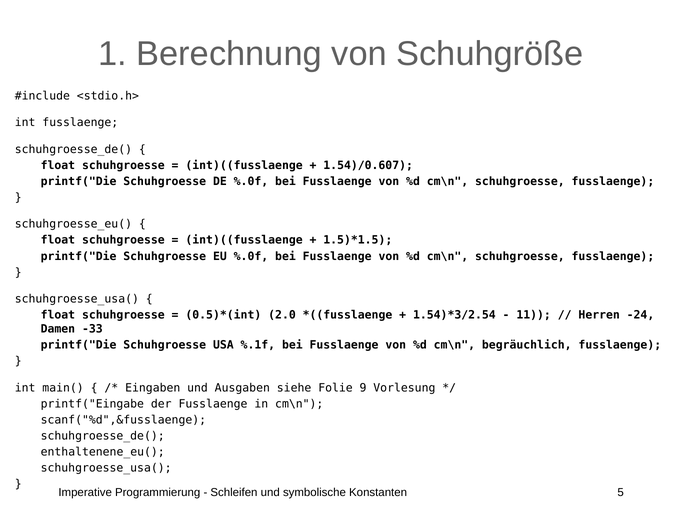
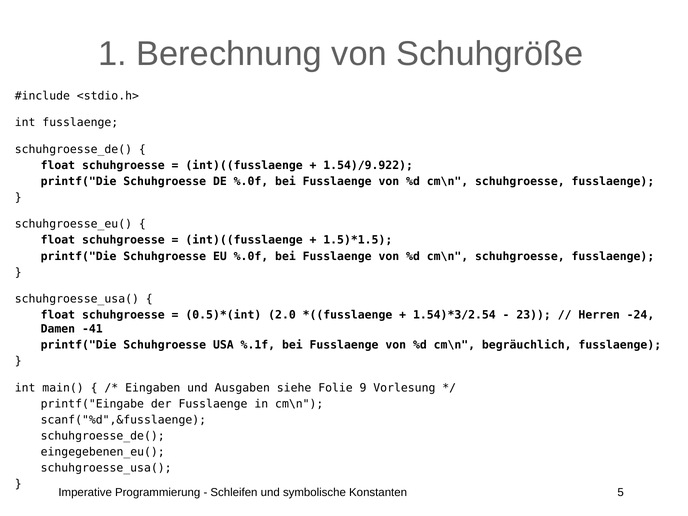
1.54)/0.607: 1.54)/0.607 -> 1.54)/9.922 (368, 165)
11: 11 -> 23 (534, 315)
-33: -33 -> -41 (92, 329)
enthaltenene_eu(: enthaltenene_eu( -> eingegebenen_eu( (103, 452)
